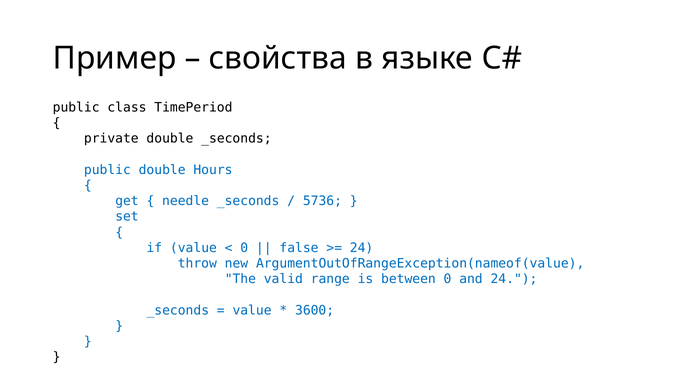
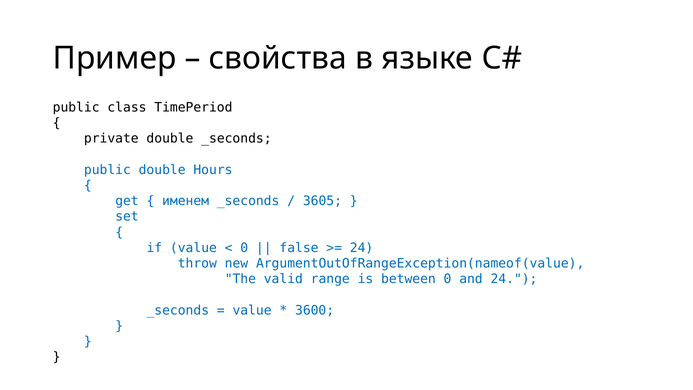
needle: needle -> именем (186, 201)
5736: 5736 -> 3605 (322, 201)
